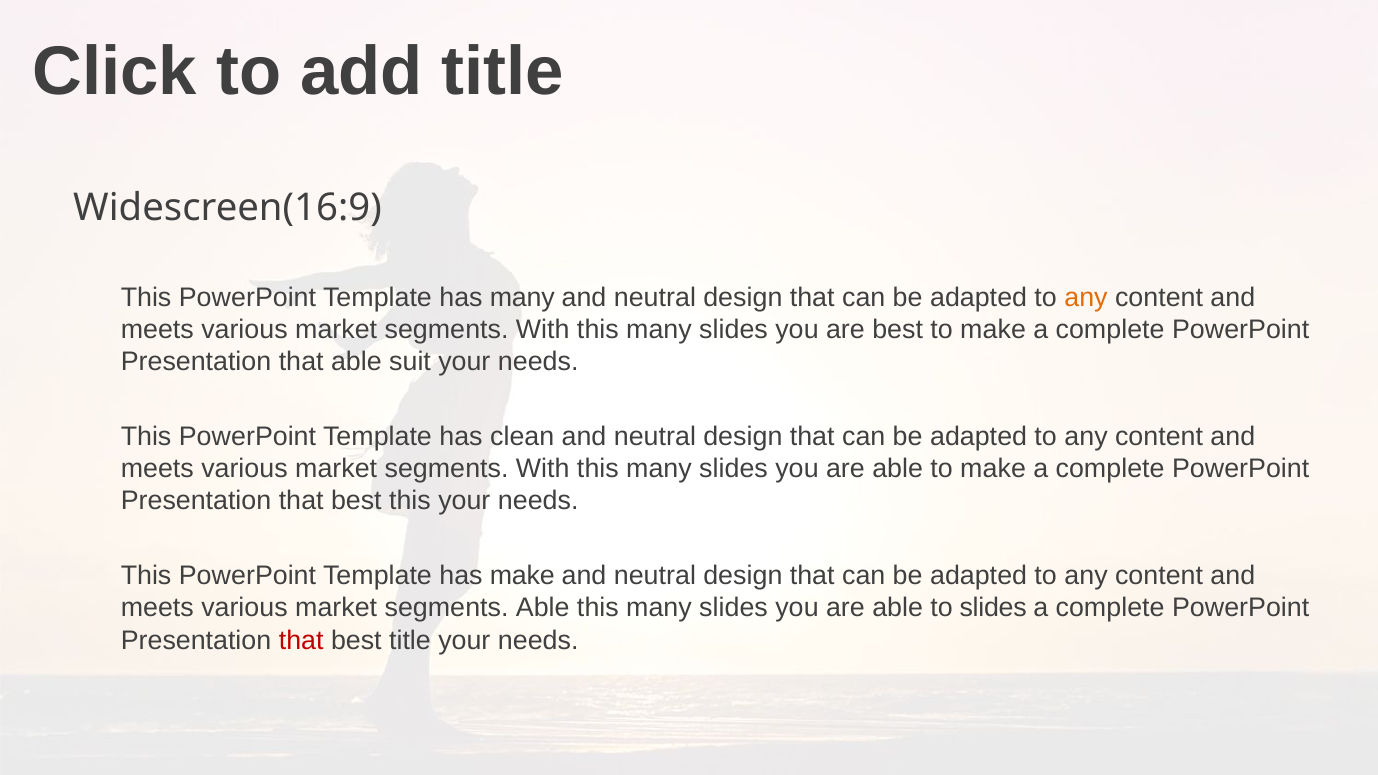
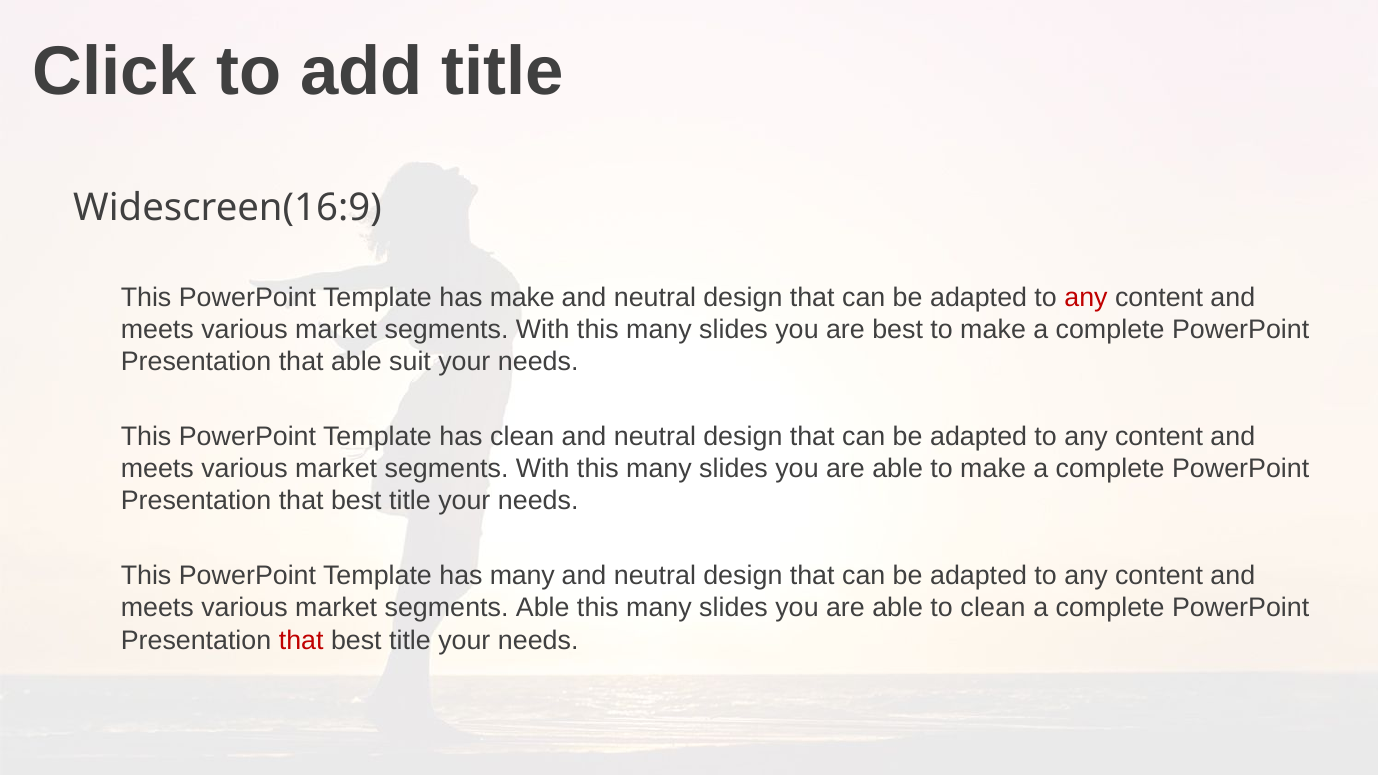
has many: many -> make (522, 297)
any colour: orange -> red (1086, 297)
this: this -> title (410, 501)
has make: make -> many (522, 576)
to slides: slides -> clean (993, 608)
